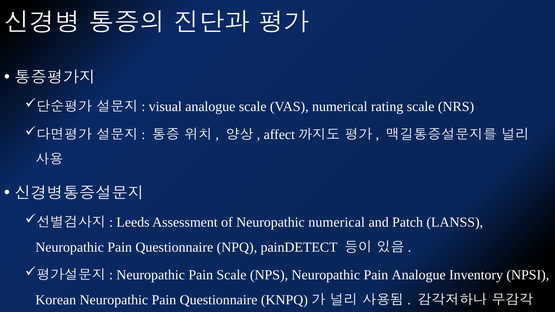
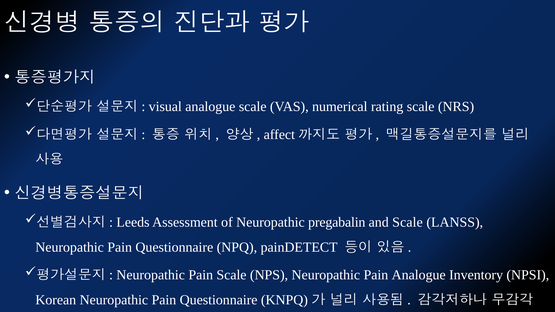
Neuropathic numerical: numerical -> pregabalin (337, 222)
and Patch: Patch -> Scale (408, 222)
